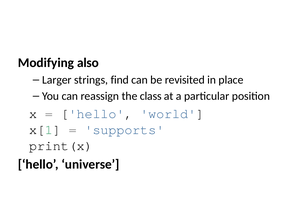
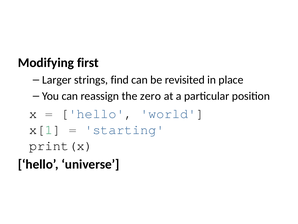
also: also -> first (88, 63)
class: class -> zero (151, 96)
supports: supports -> starting (124, 129)
